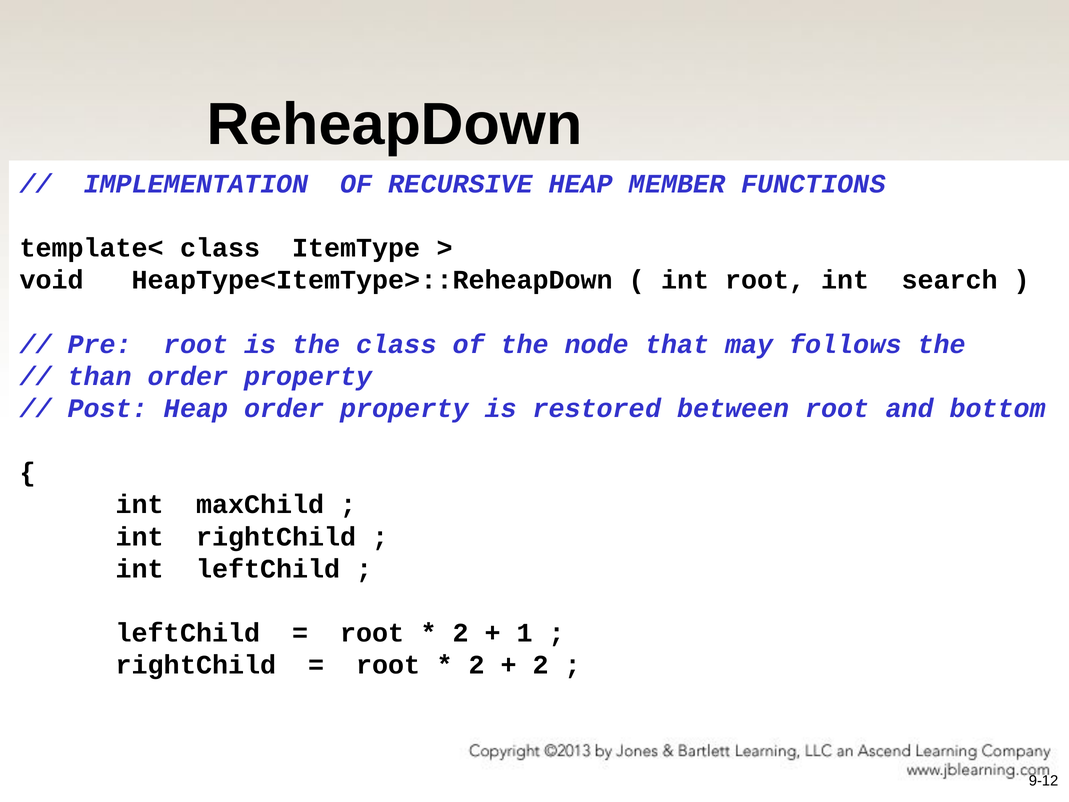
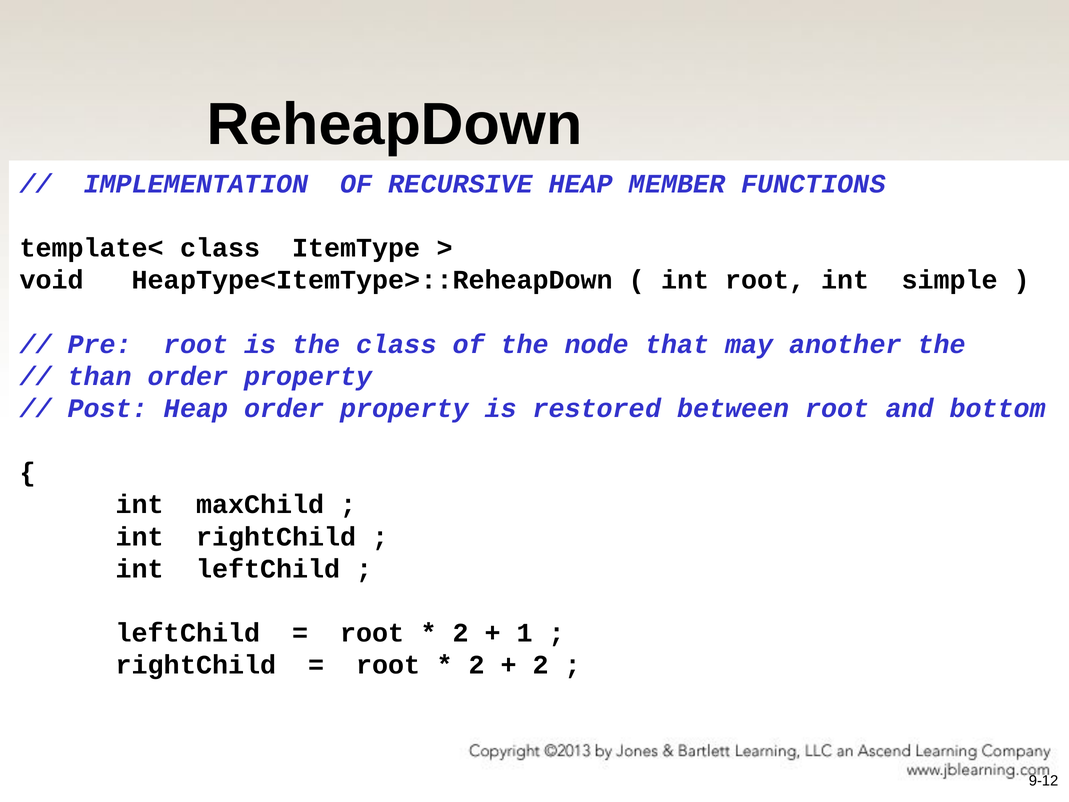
search: search -> simple (950, 280)
follows: follows -> another (845, 344)
